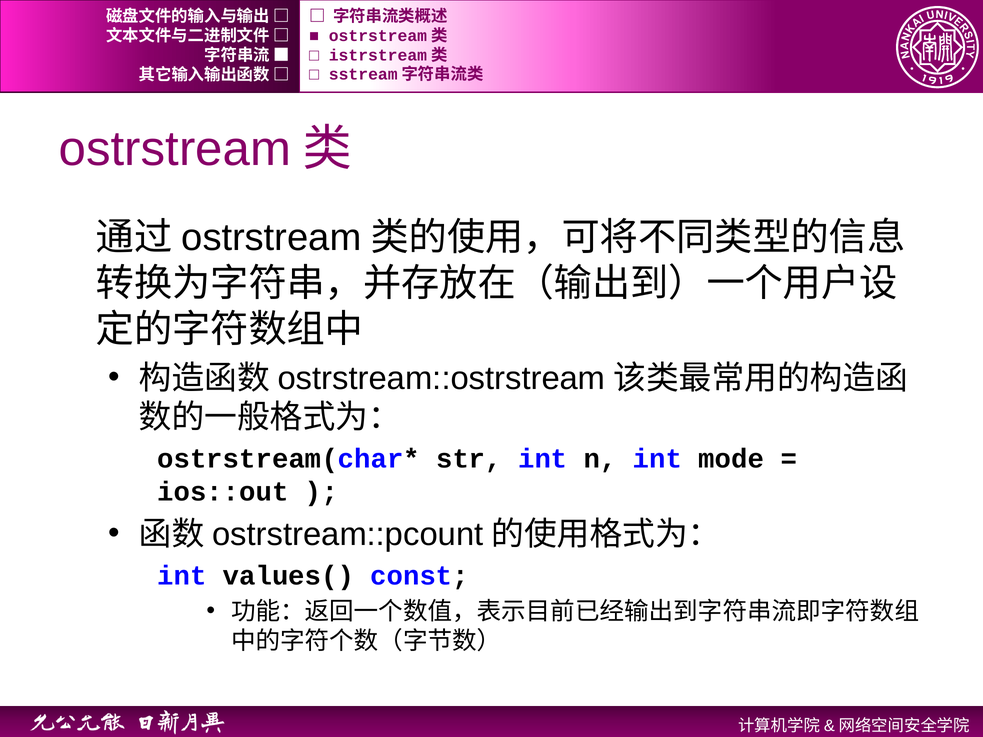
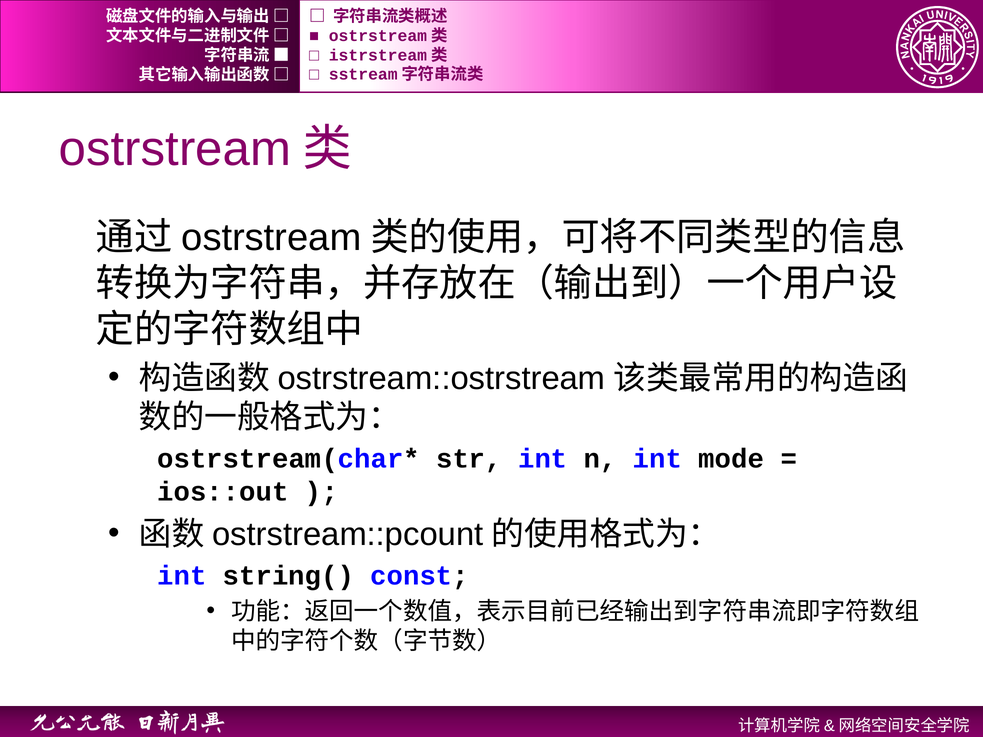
values(: values( -> string( (288, 576)
